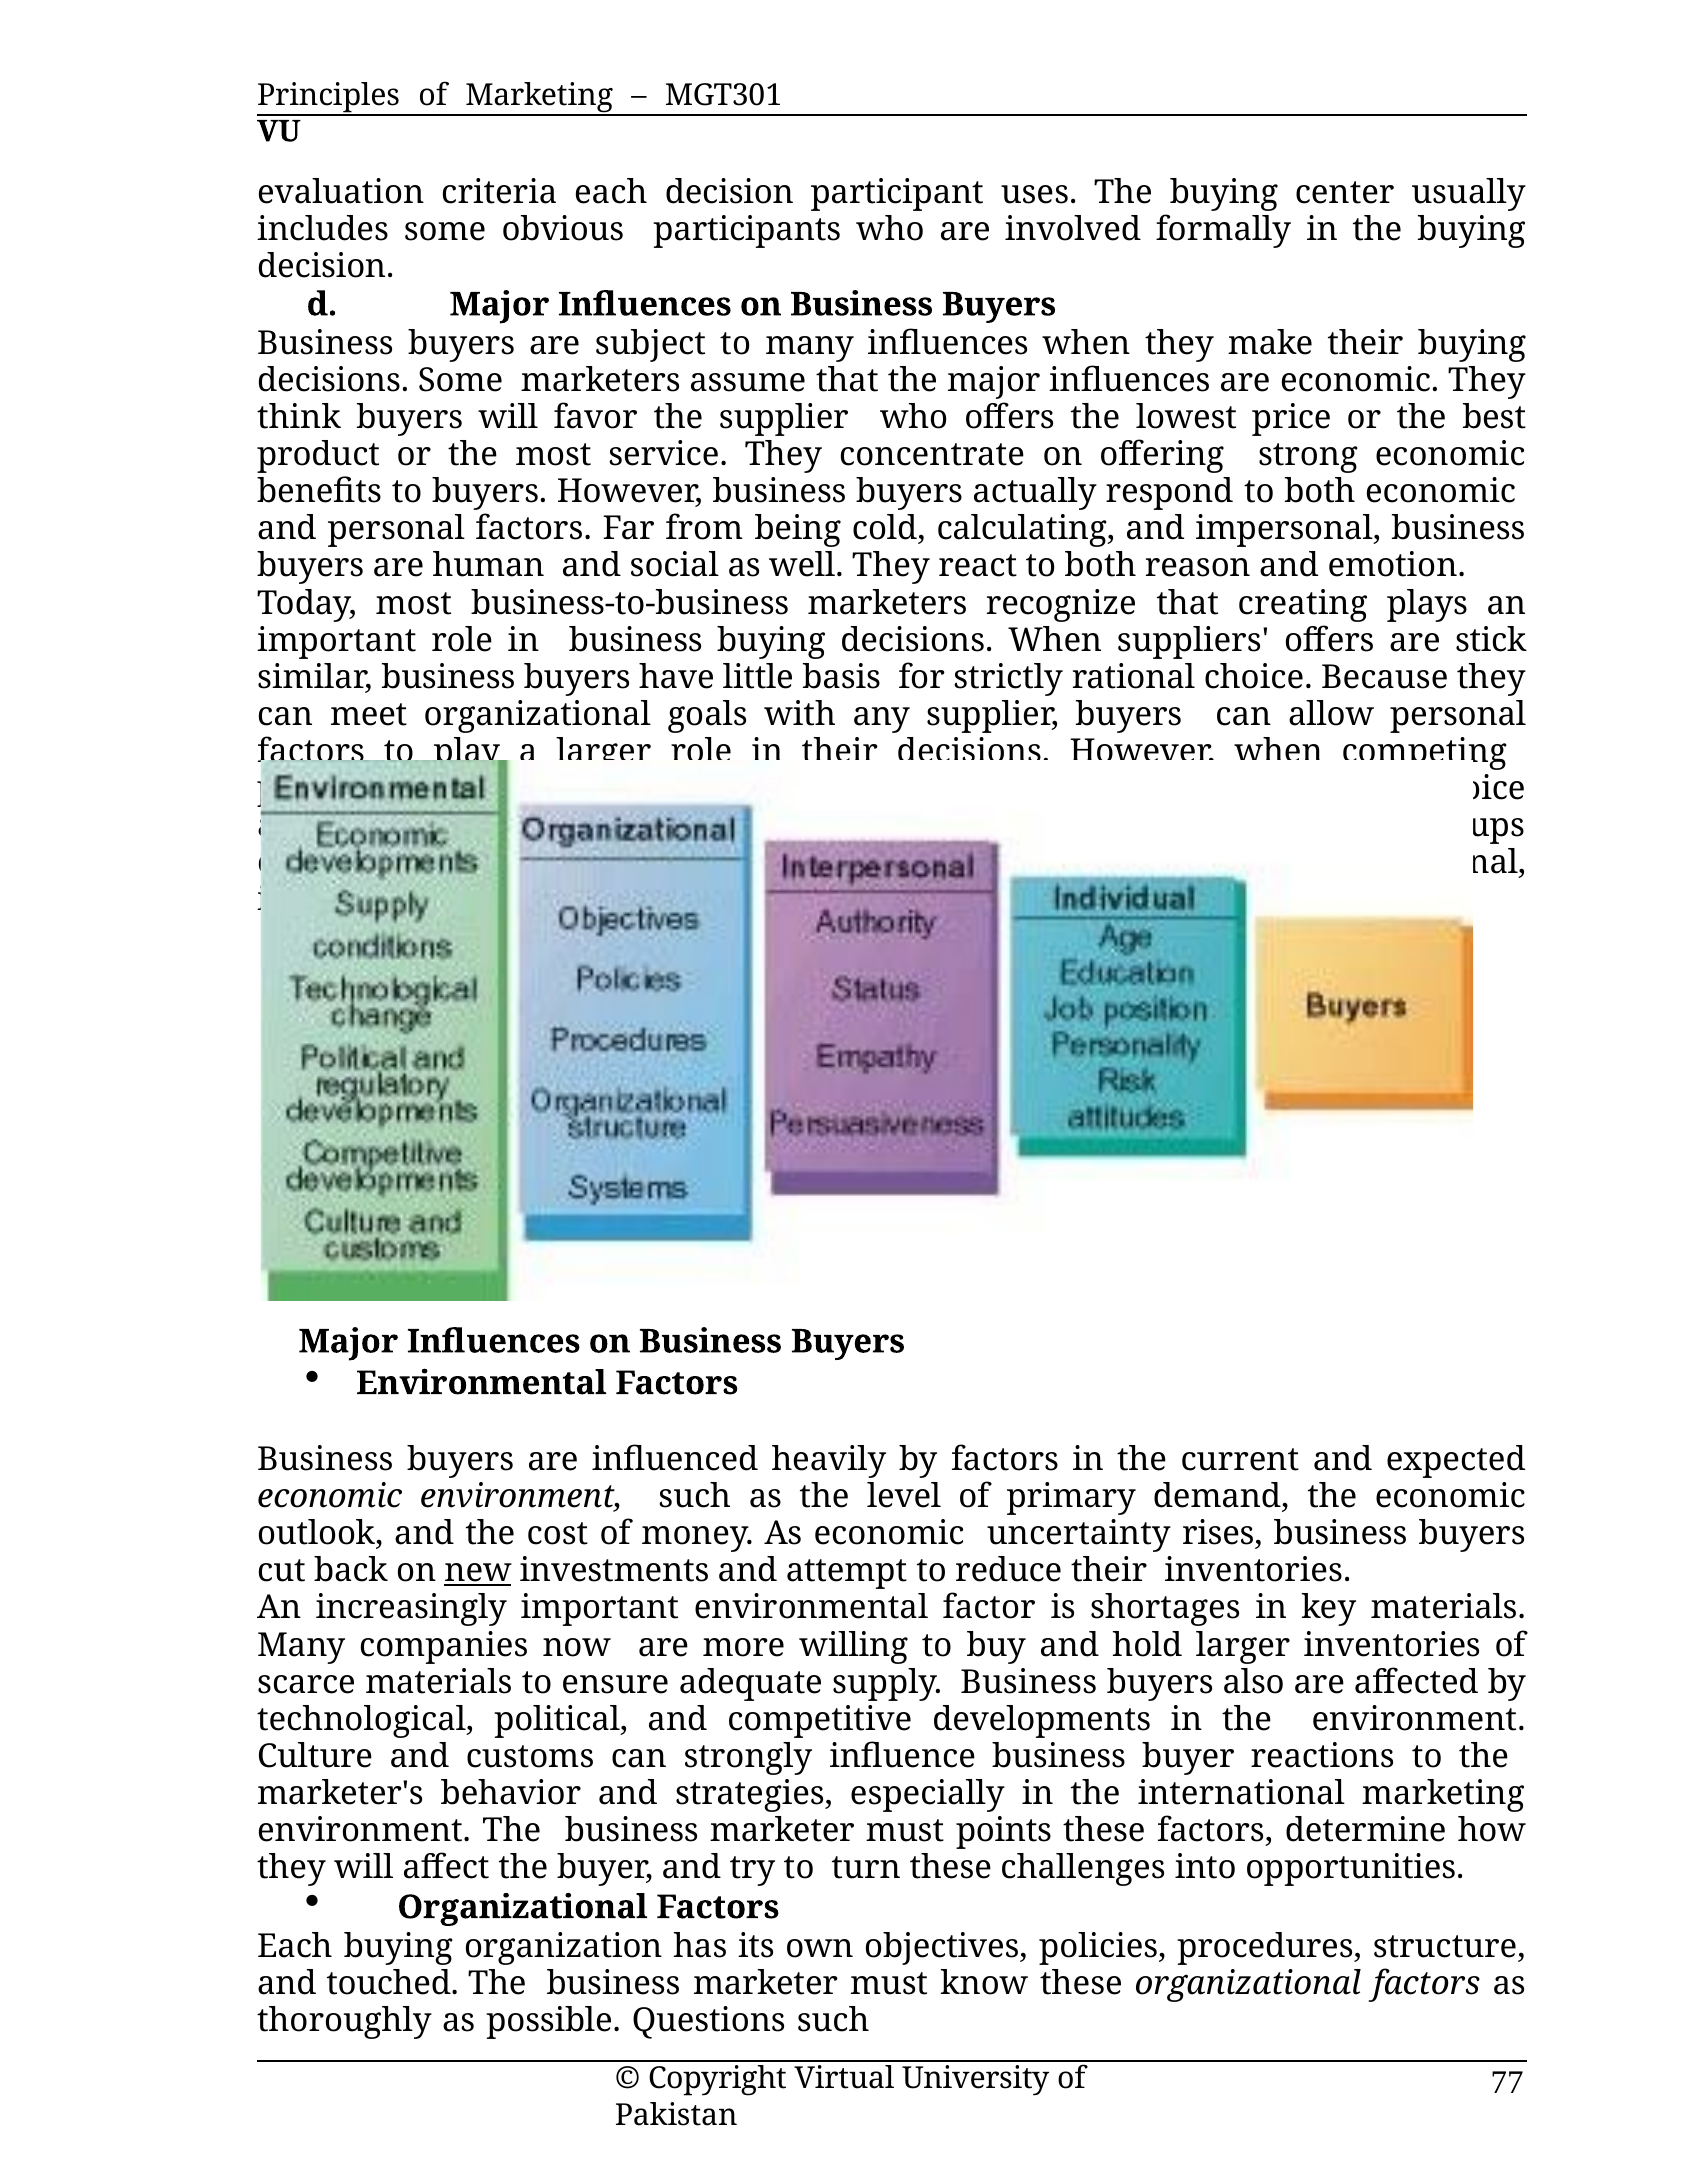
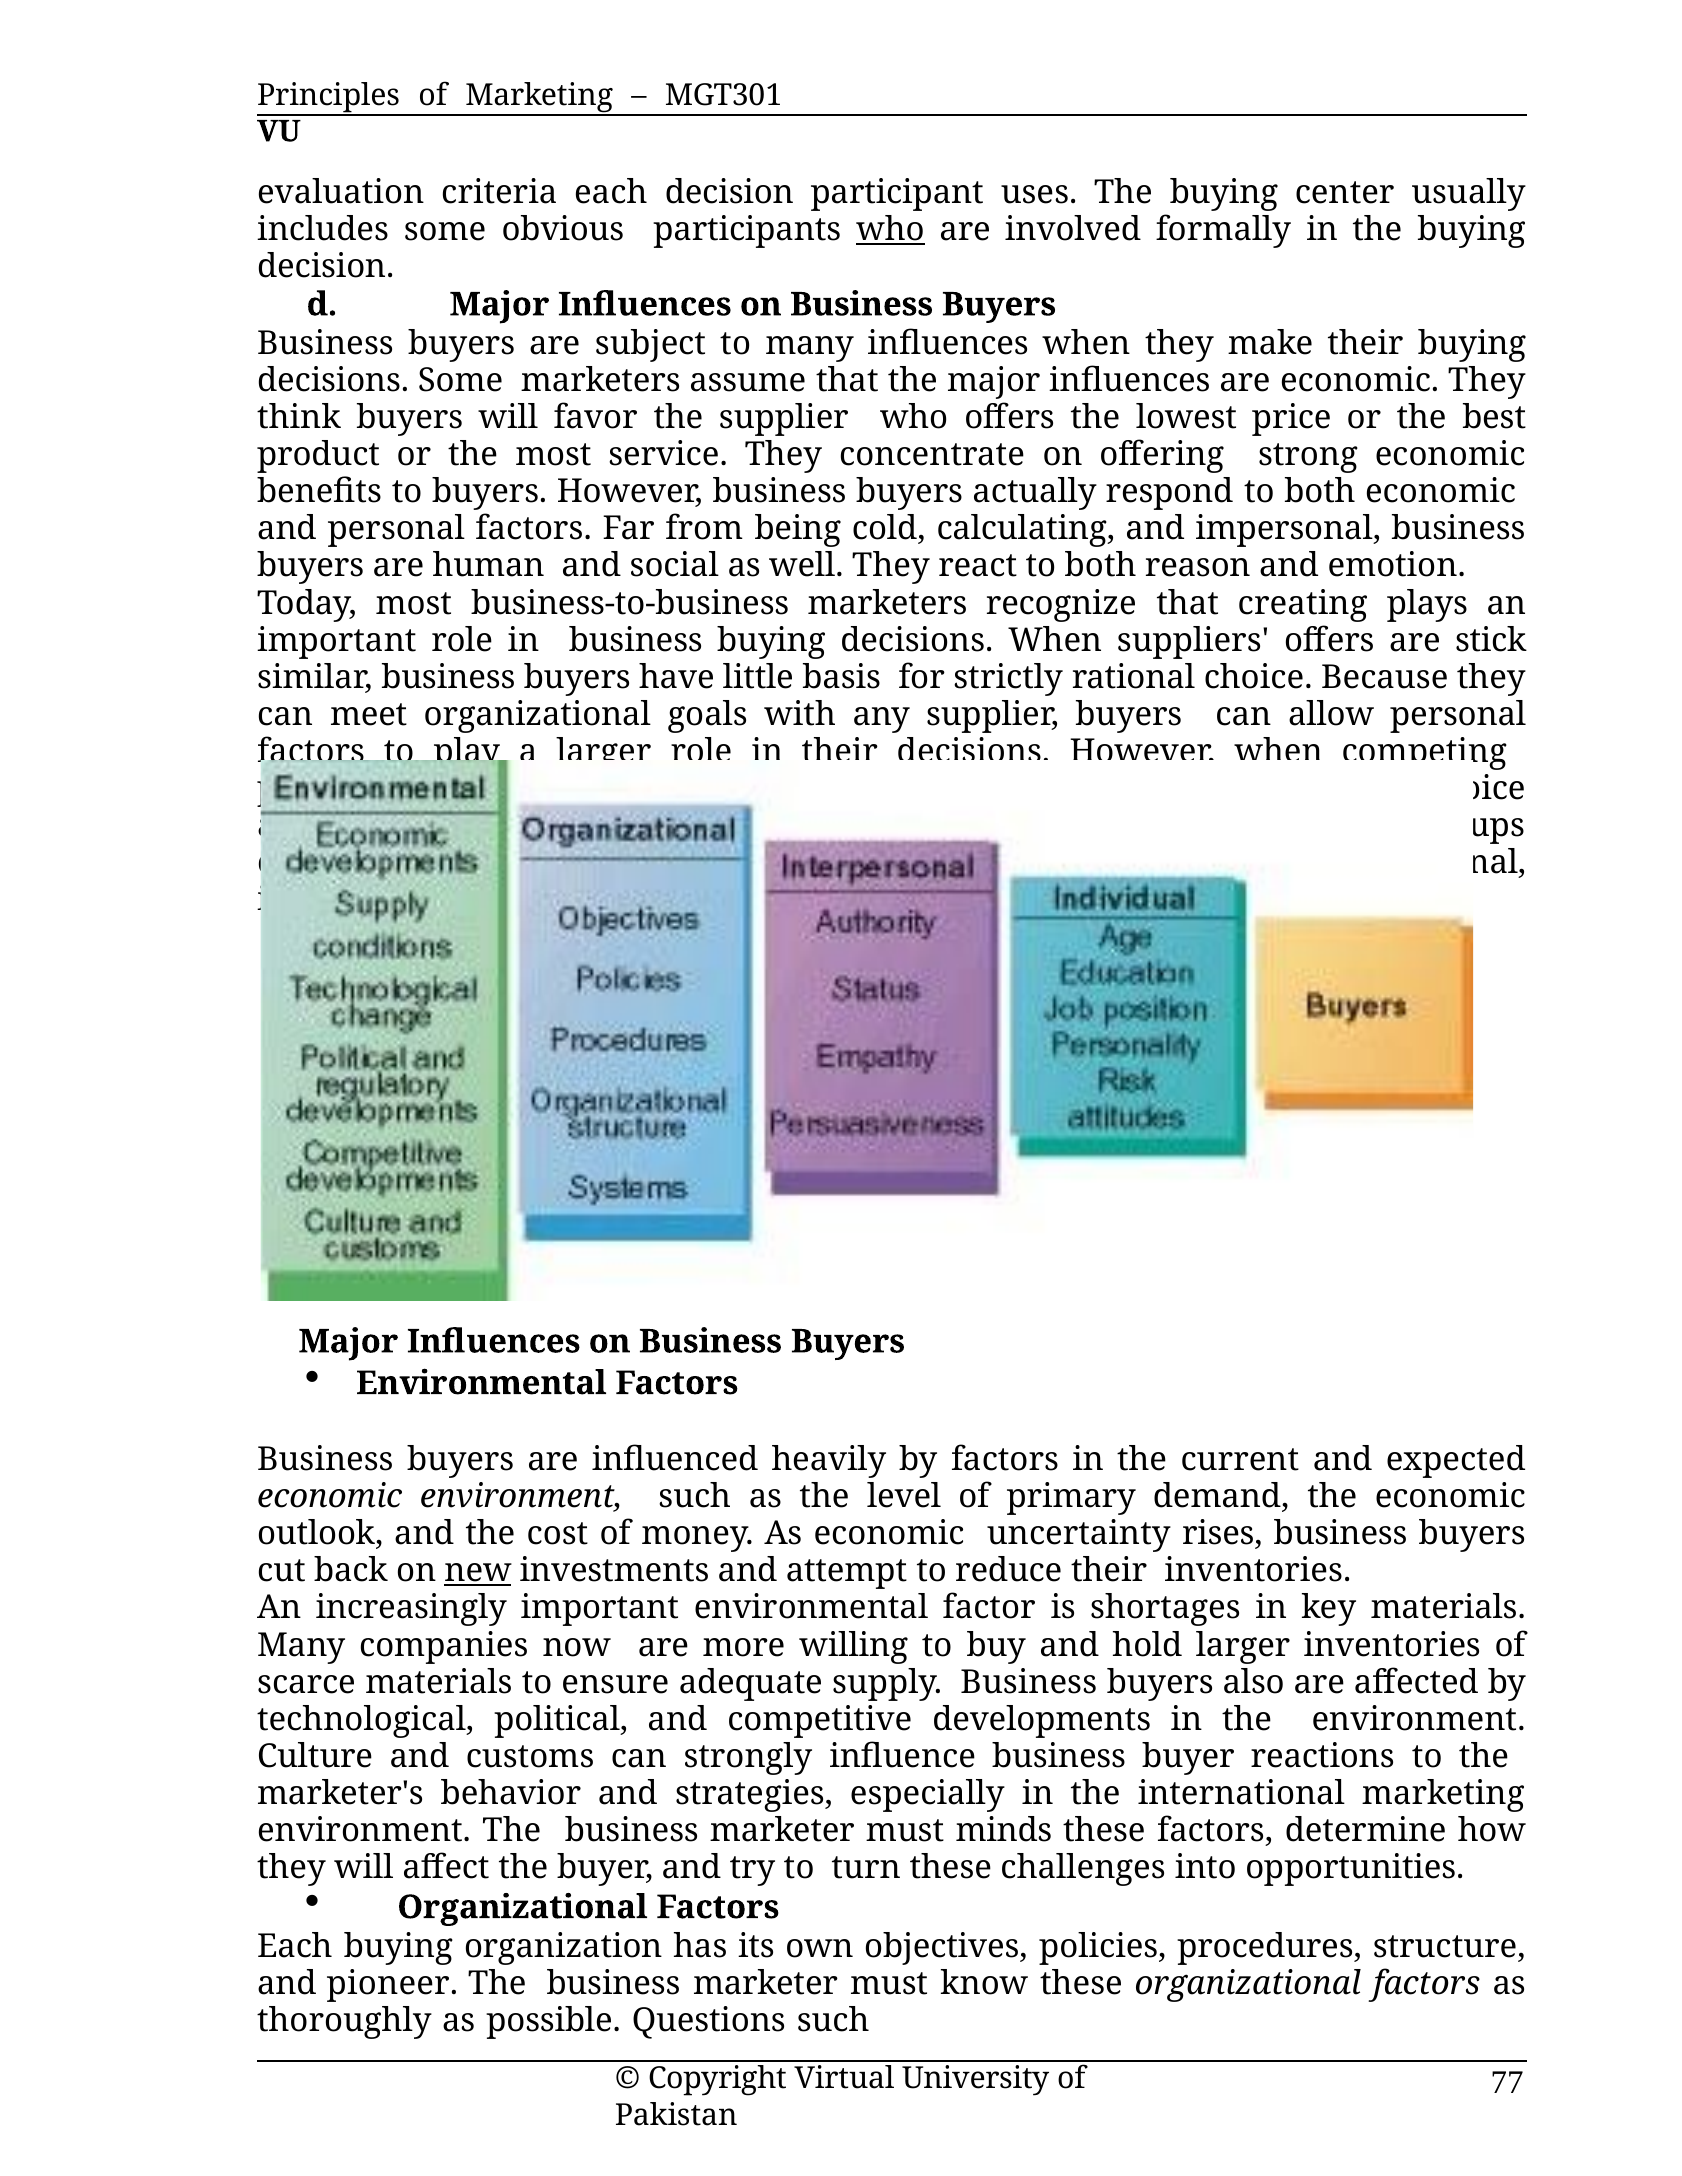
who underline: none -> present (891, 230)
points: points -> minds (1004, 1831)
touched: touched -> pioneer (392, 1984)
